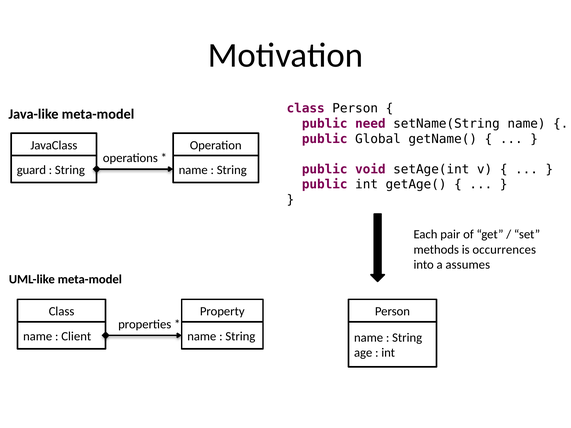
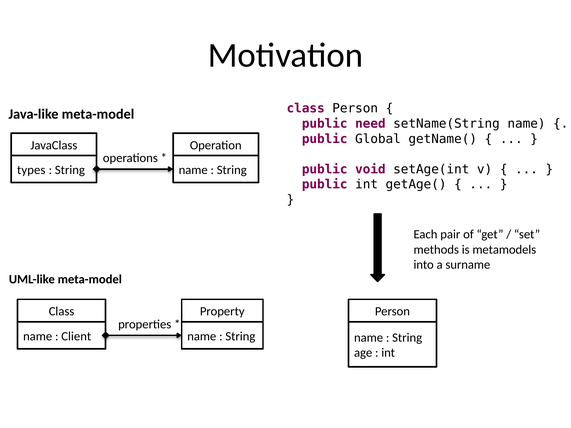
guard: guard -> types (31, 170)
occurrences: occurrences -> metamodels (504, 250)
assumes: assumes -> surname (468, 265)
